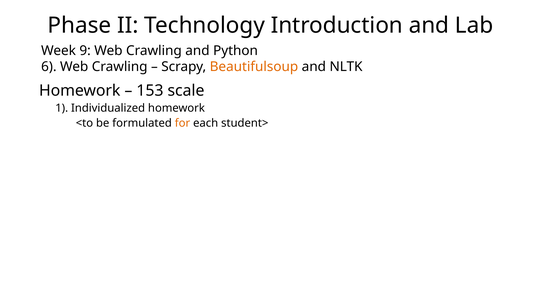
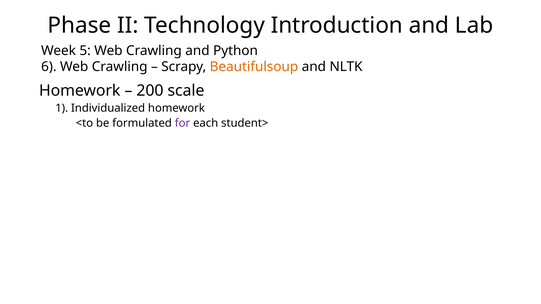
9: 9 -> 5 (85, 51)
153: 153 -> 200 (150, 91)
for colour: orange -> purple (182, 123)
